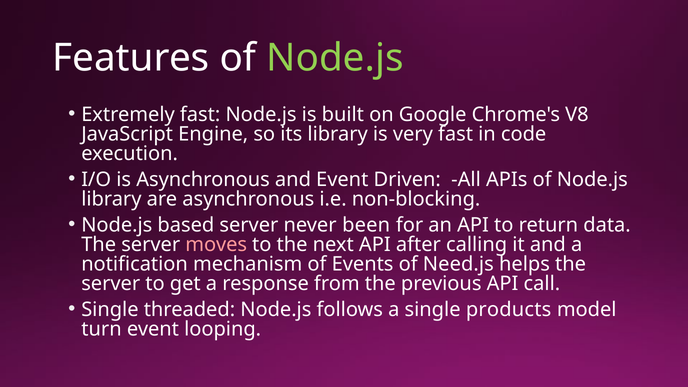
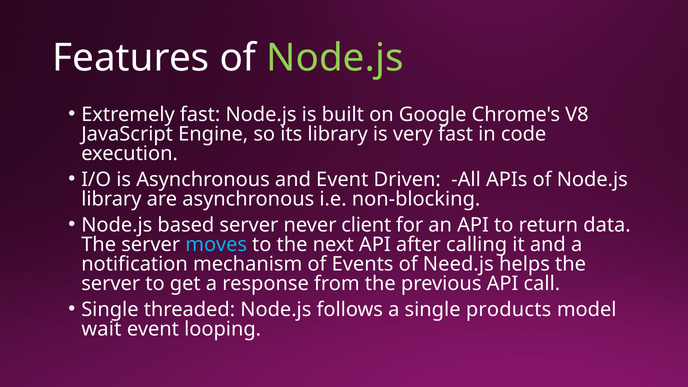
been: been -> client (366, 225)
moves colour: pink -> light blue (216, 245)
turn: turn -> wait (101, 329)
